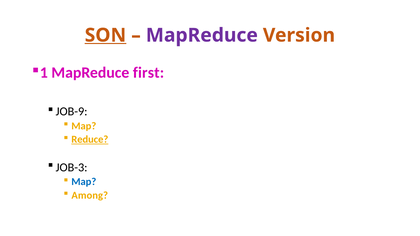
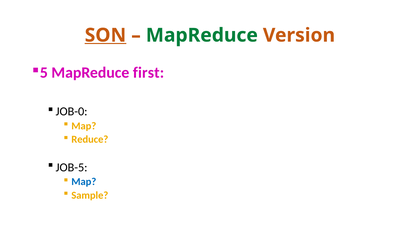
MapReduce colour: purple -> green (202, 35)
1: 1 -> 5 (44, 73)
JOB-9: JOB-9 -> JOB-0 (72, 112)
Reduce underline: present -> none (90, 140)
JOB-3: JOB-3 -> JOB-5 (72, 168)
Among: Among -> Sample (90, 196)
